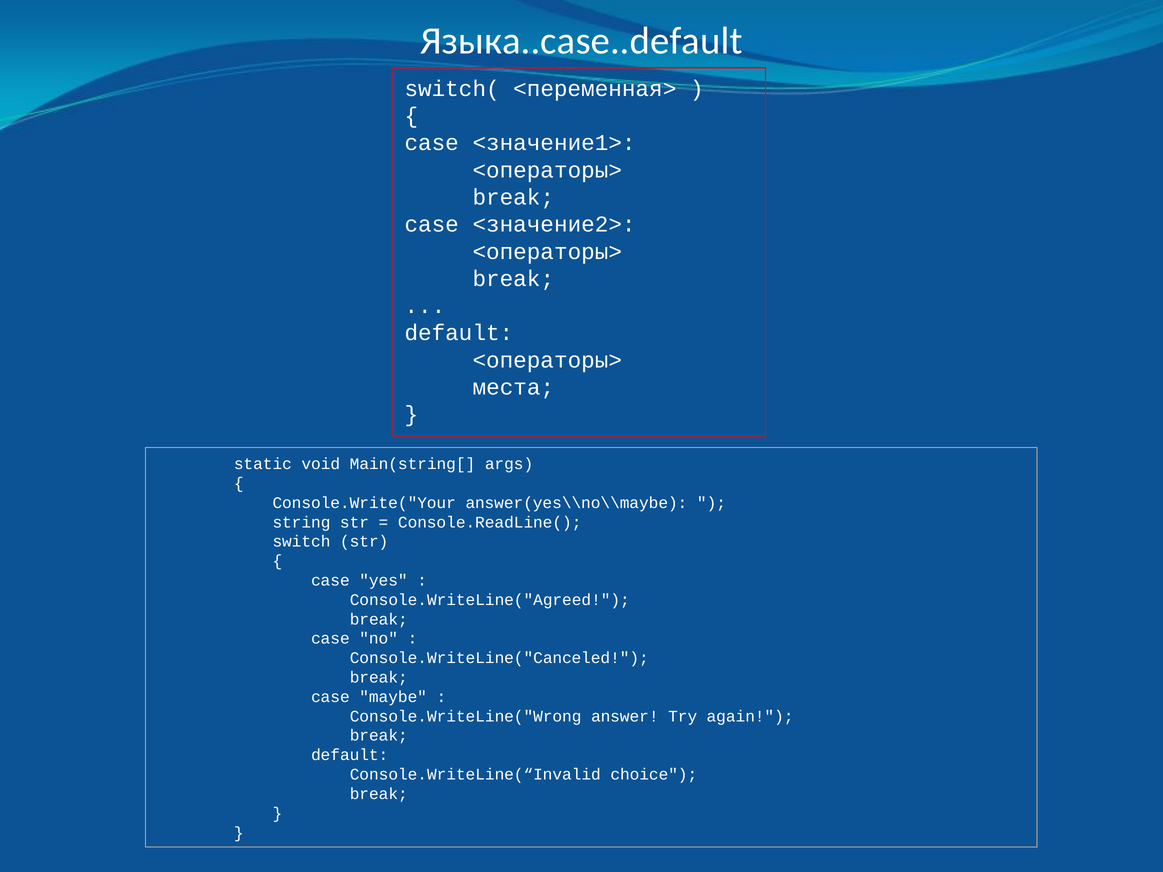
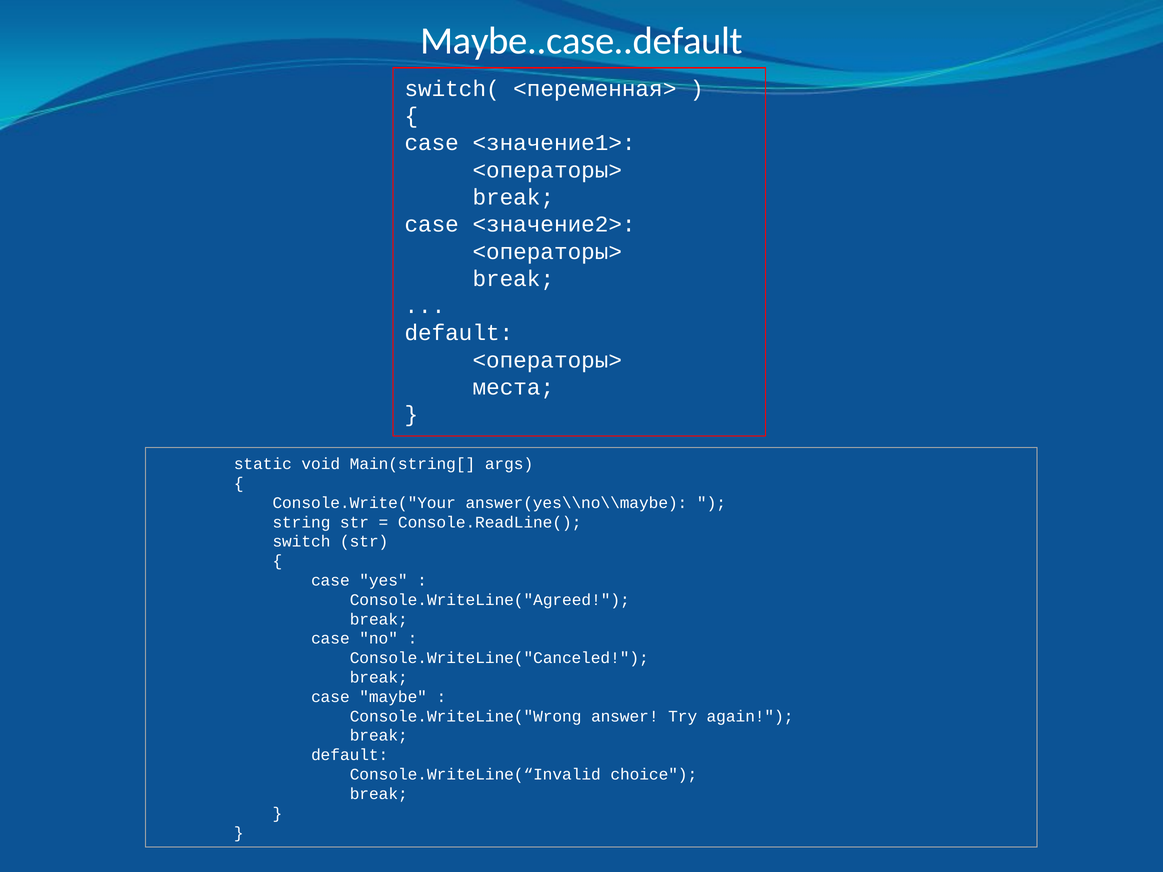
Языка..case..default: Языка..case..default -> Maybe..case..default (582, 41)
